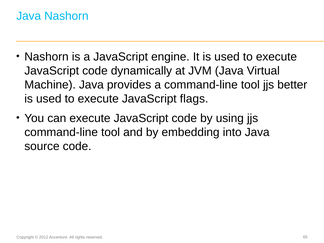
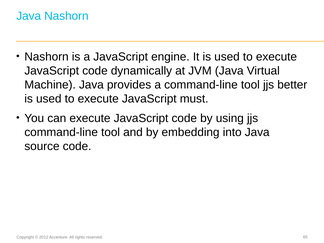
flags: flags -> must (194, 99)
